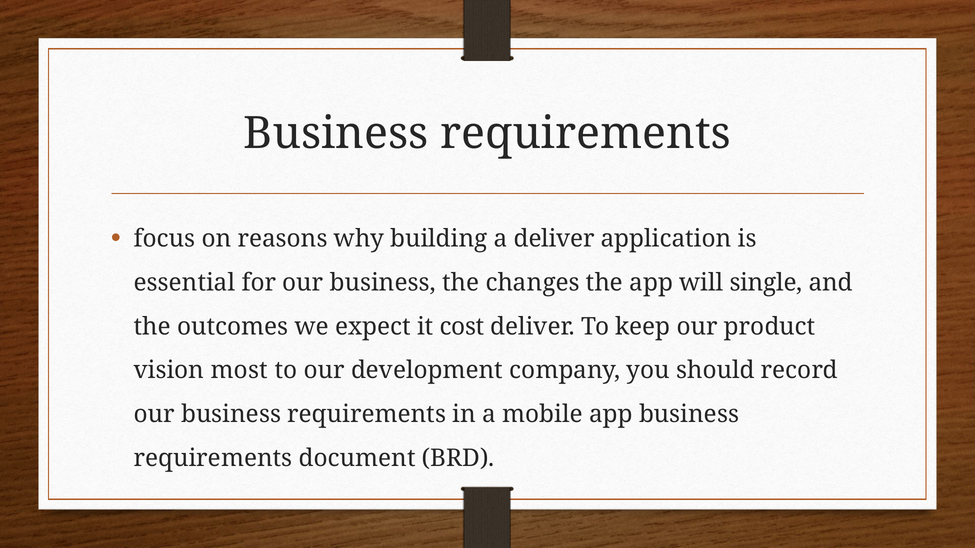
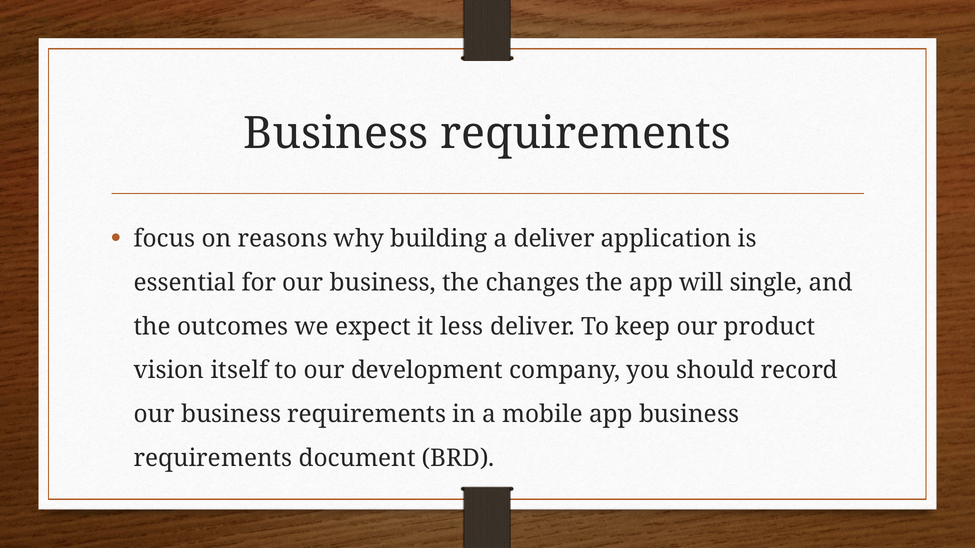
cost: cost -> less (462, 327)
most: most -> itself (239, 371)
